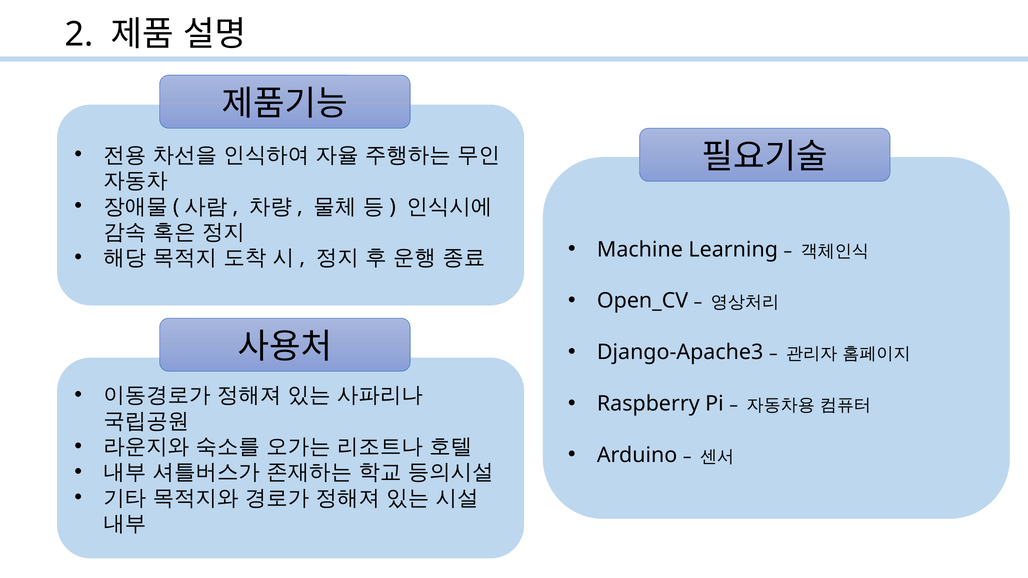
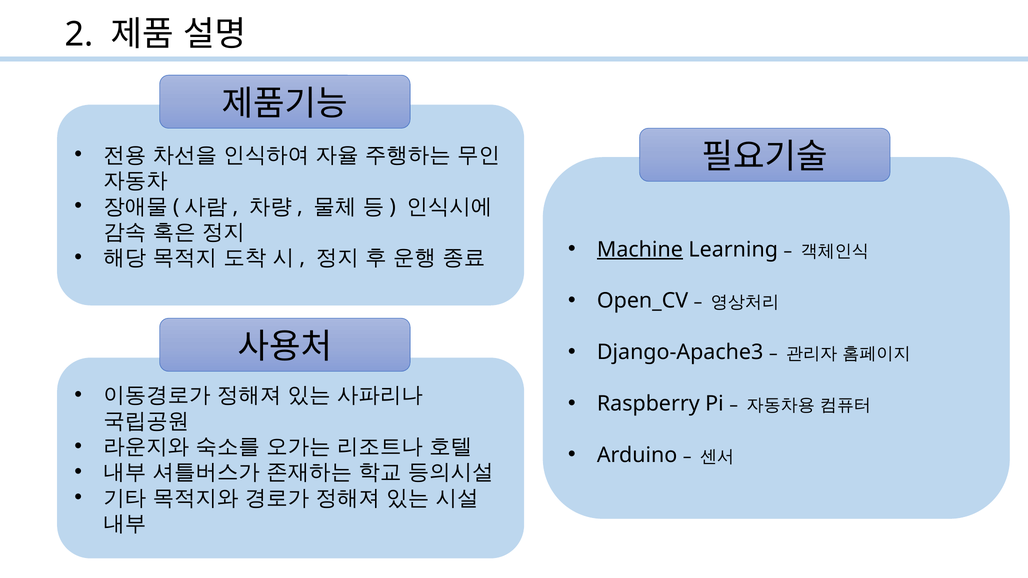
Machine underline: none -> present (640, 250)
